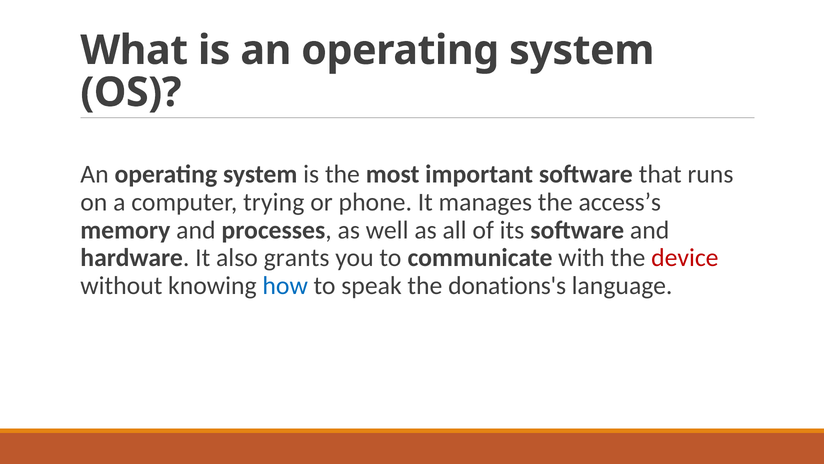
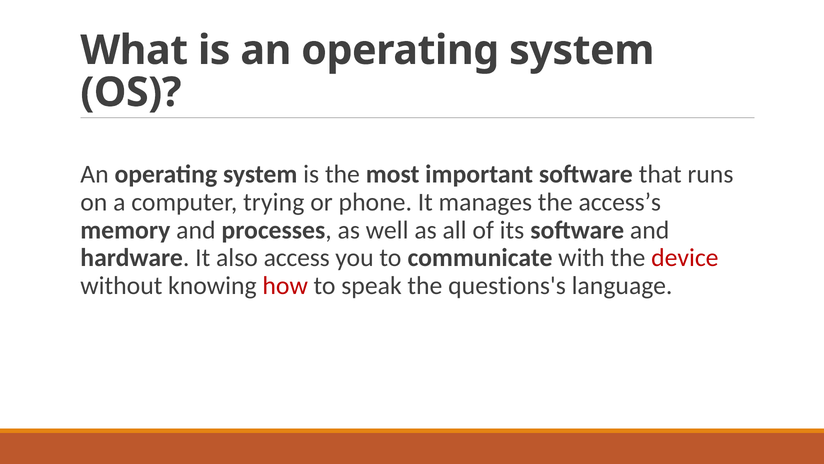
grants: grants -> access (297, 258)
how colour: blue -> red (285, 285)
donations's: donations's -> questions's (507, 285)
